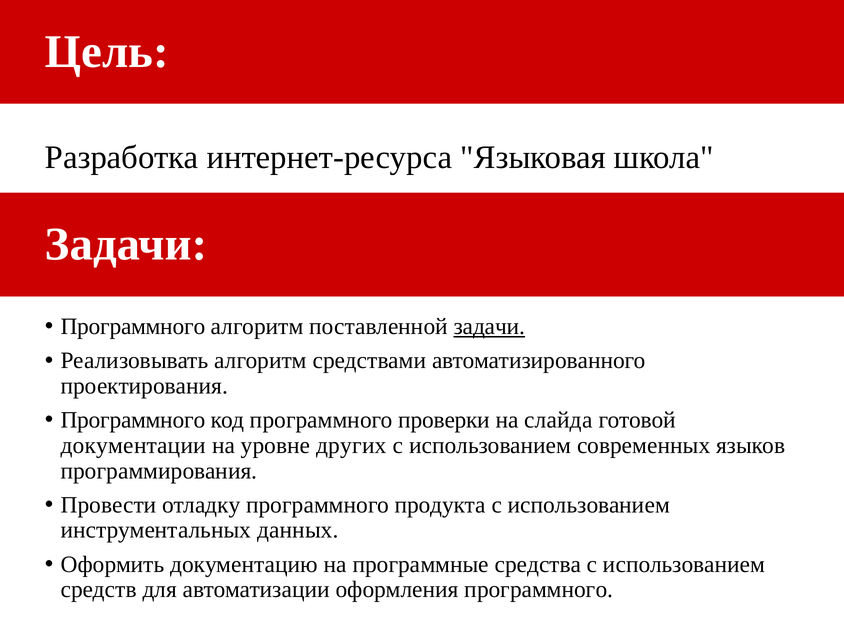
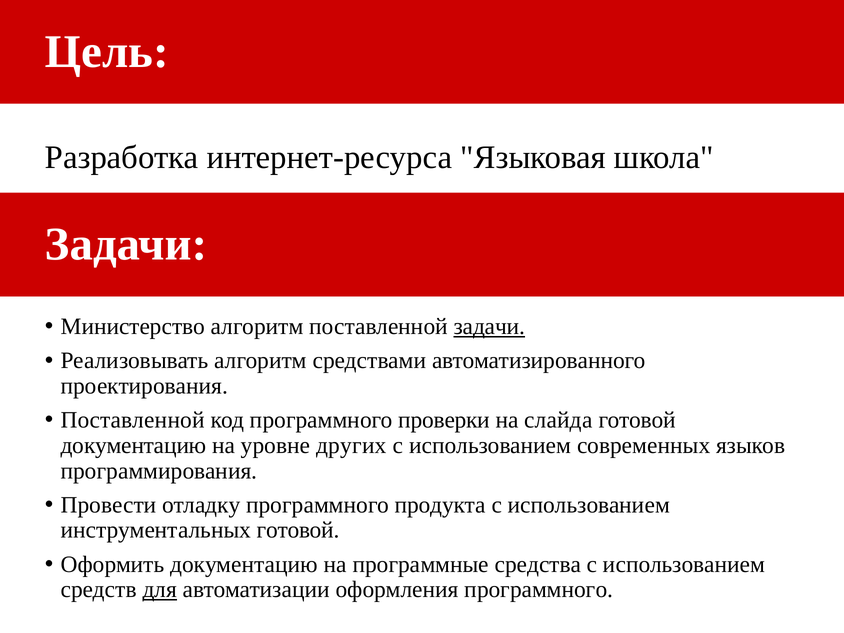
Программного: Программного -> Министерство (133, 327)
Программного: Программного -> Поставленной (133, 420)
документации: документации -> документацию (134, 445)
инструментальных данных: данных -> готовой (298, 530)
для underline: none -> present (160, 590)
